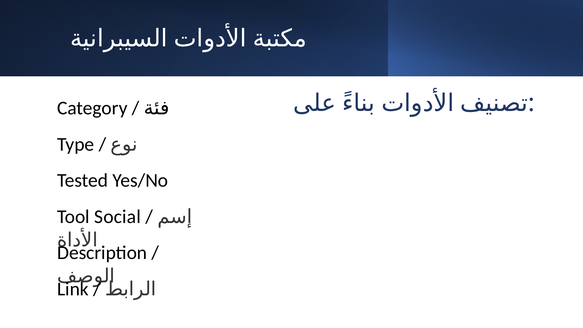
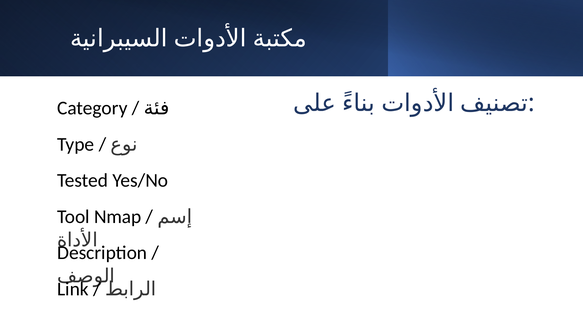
Social: Social -> Nmap (118, 217)
